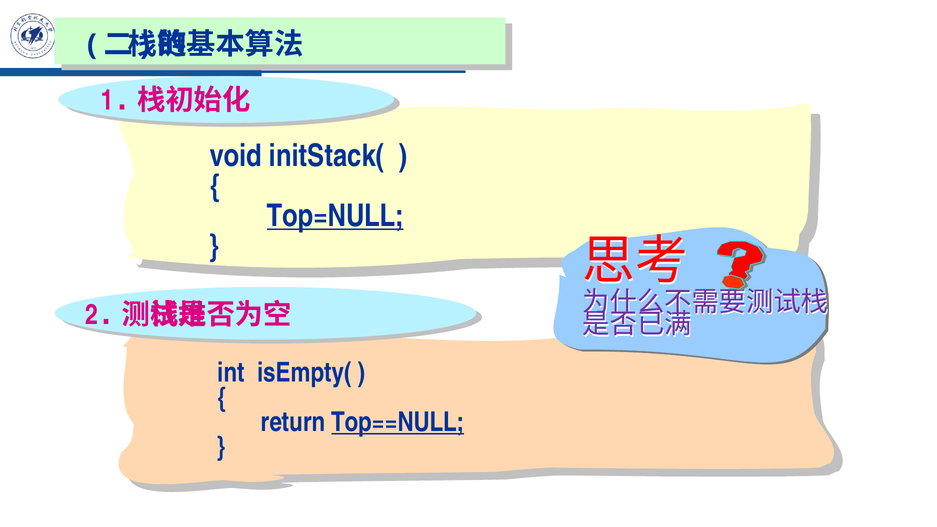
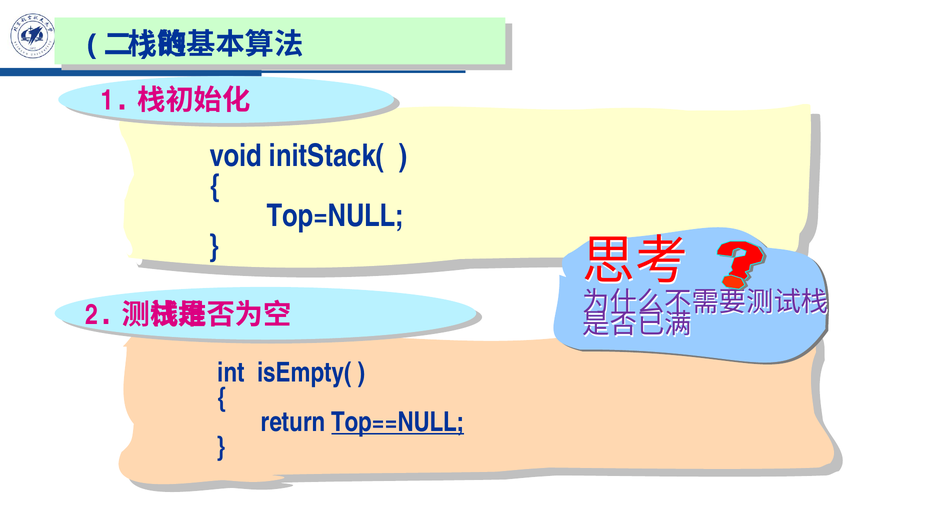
Top=NULL underline: present -> none (335, 216)
